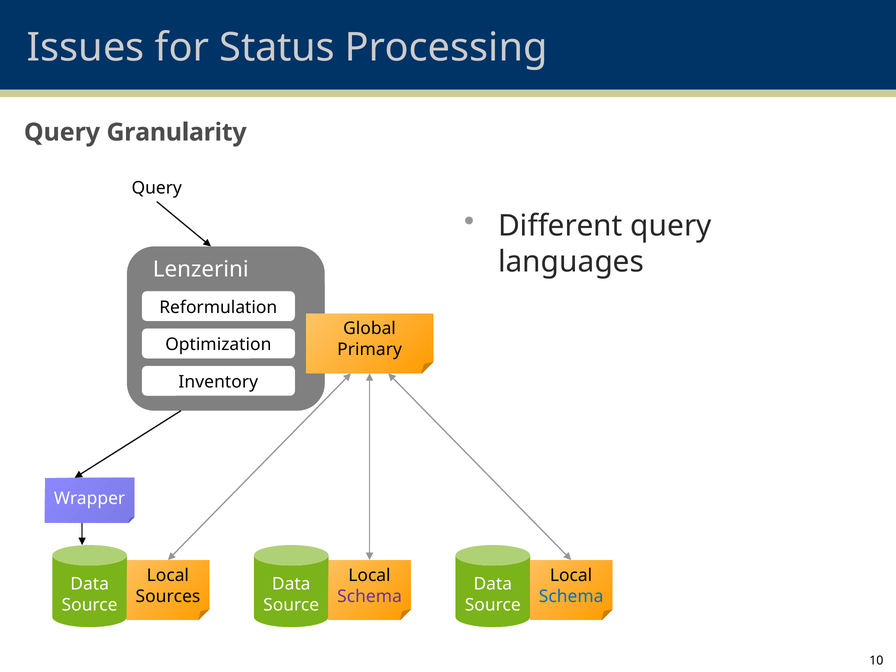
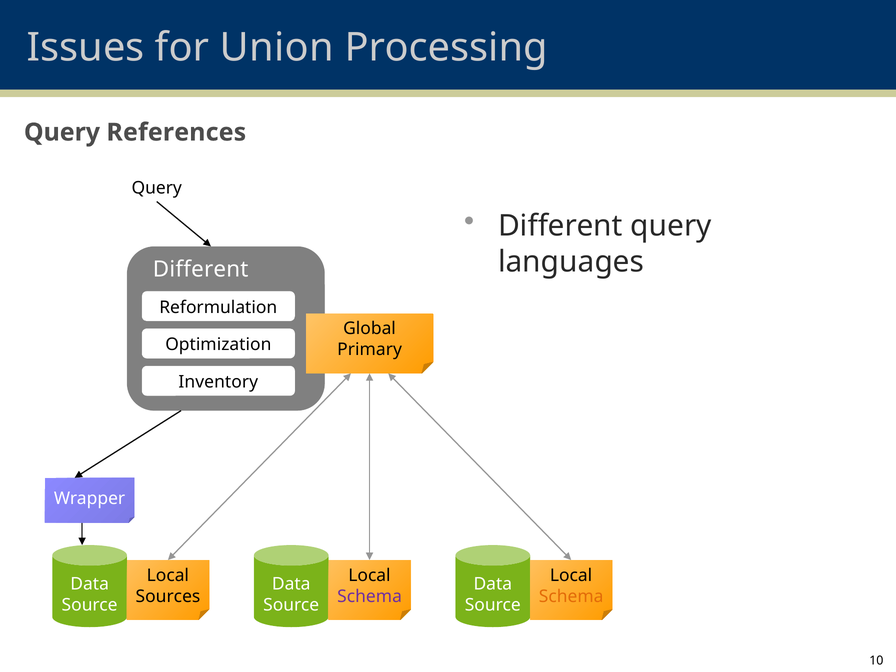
Status: Status -> Union (277, 48)
Granularity: Granularity -> References (176, 132)
Lenzerini: Lenzerini -> Different (201, 269)
Schema colour: blue -> orange (571, 596)
